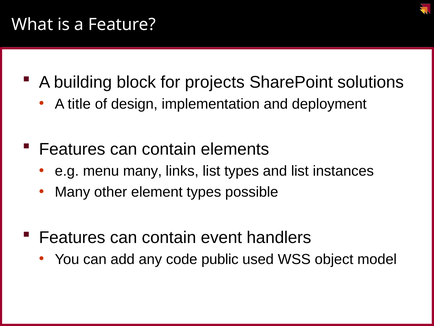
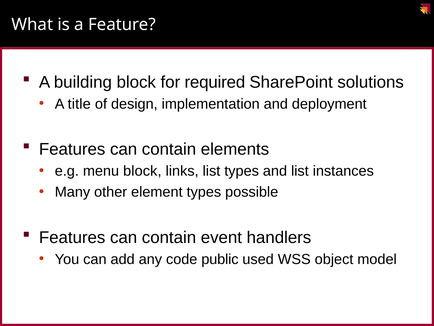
projects: projects -> required (215, 82)
menu many: many -> block (142, 171)
